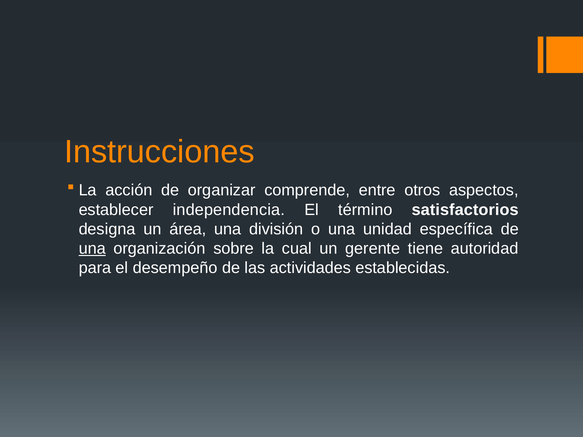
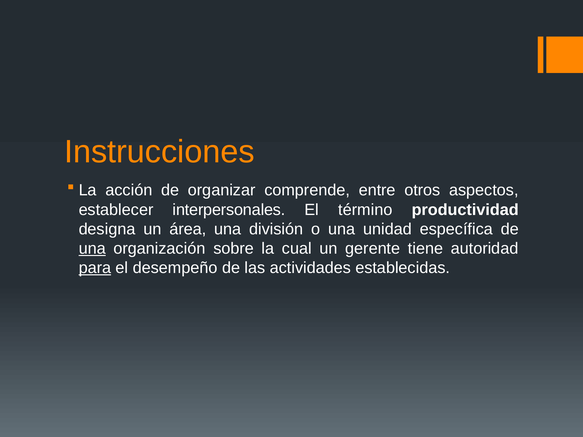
independencia: independencia -> interpersonales (229, 210)
satisfactorios: satisfactorios -> productividad (465, 210)
para underline: none -> present (95, 268)
